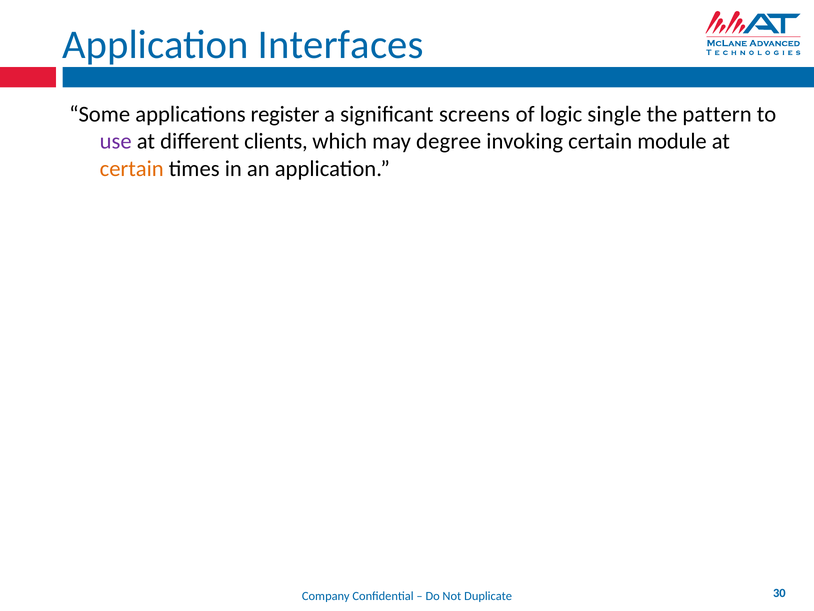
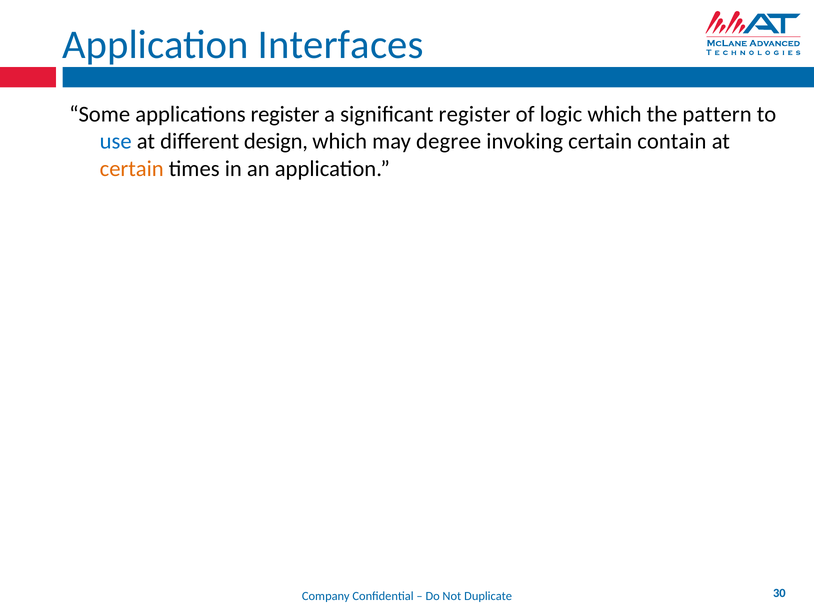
significant screens: screens -> register (474, 114)
logic single: single -> which (615, 114)
use colour: purple -> blue (116, 141)
clients: clients -> design (276, 141)
module: module -> contain (672, 141)
